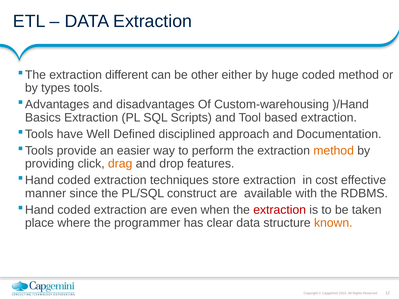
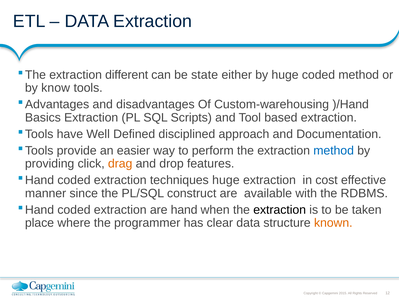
other: other -> state (205, 75)
types: types -> know (56, 88)
method colour: orange -> blue (334, 151)
techniques store: store -> huge (226, 180)
even: even -> hand (184, 210)
extraction colour: red -> black (280, 210)
